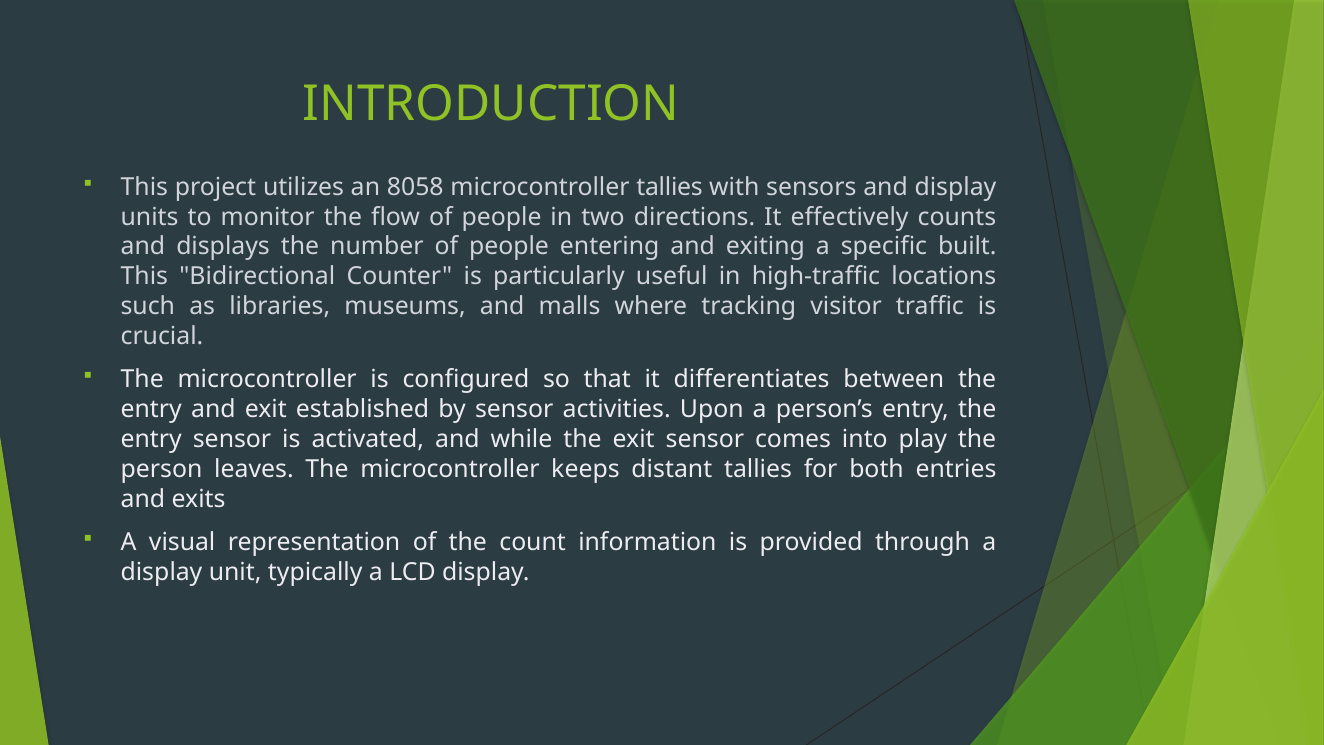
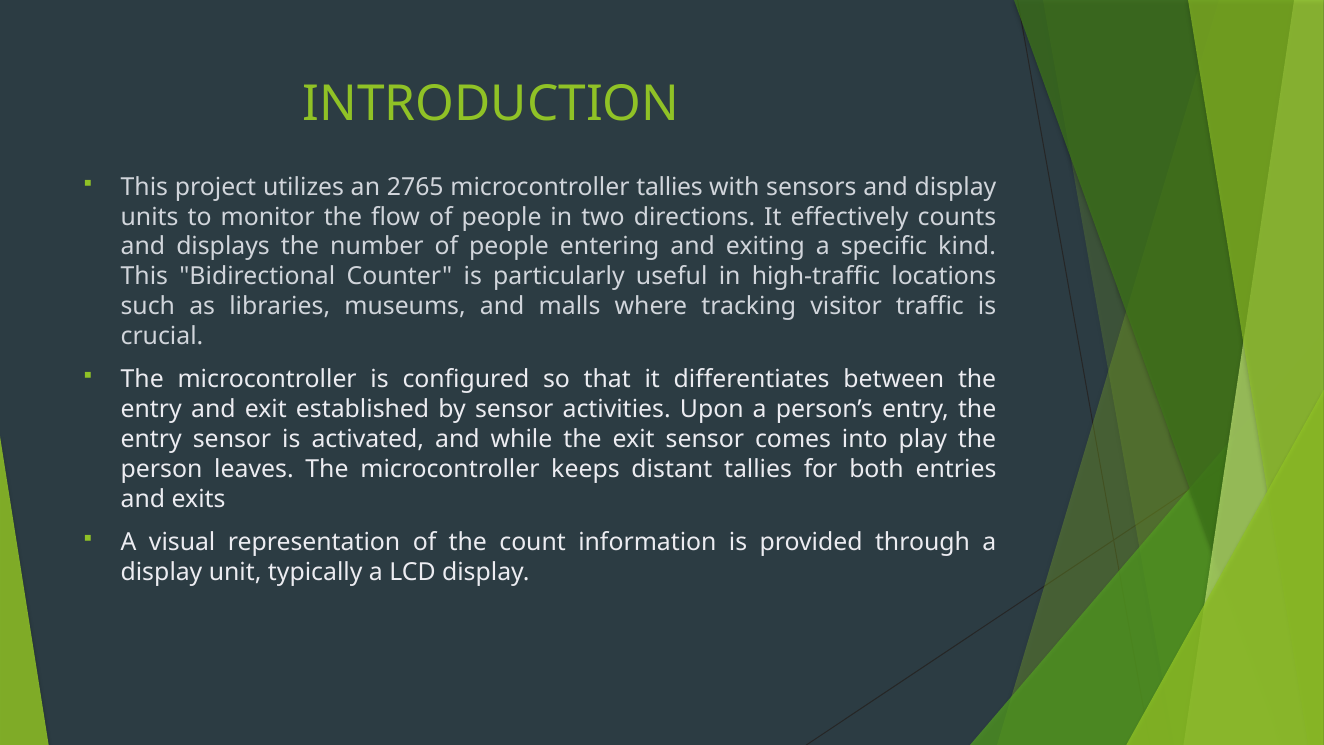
8058: 8058 -> 2765 (415, 187)
built: built -> kind (967, 247)
